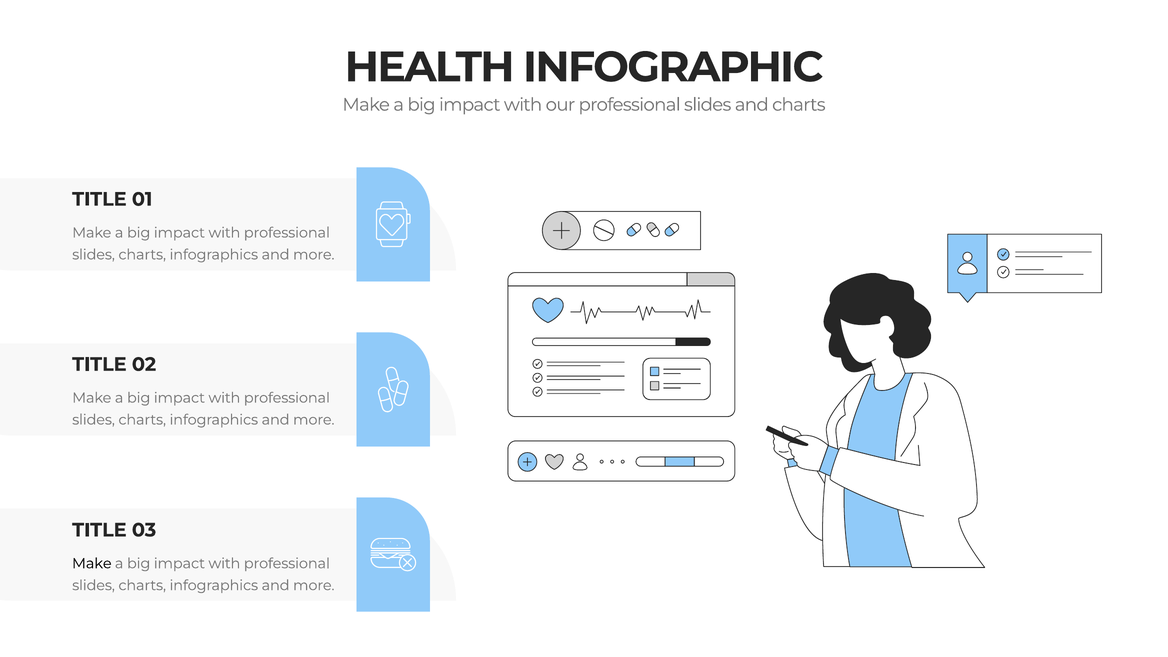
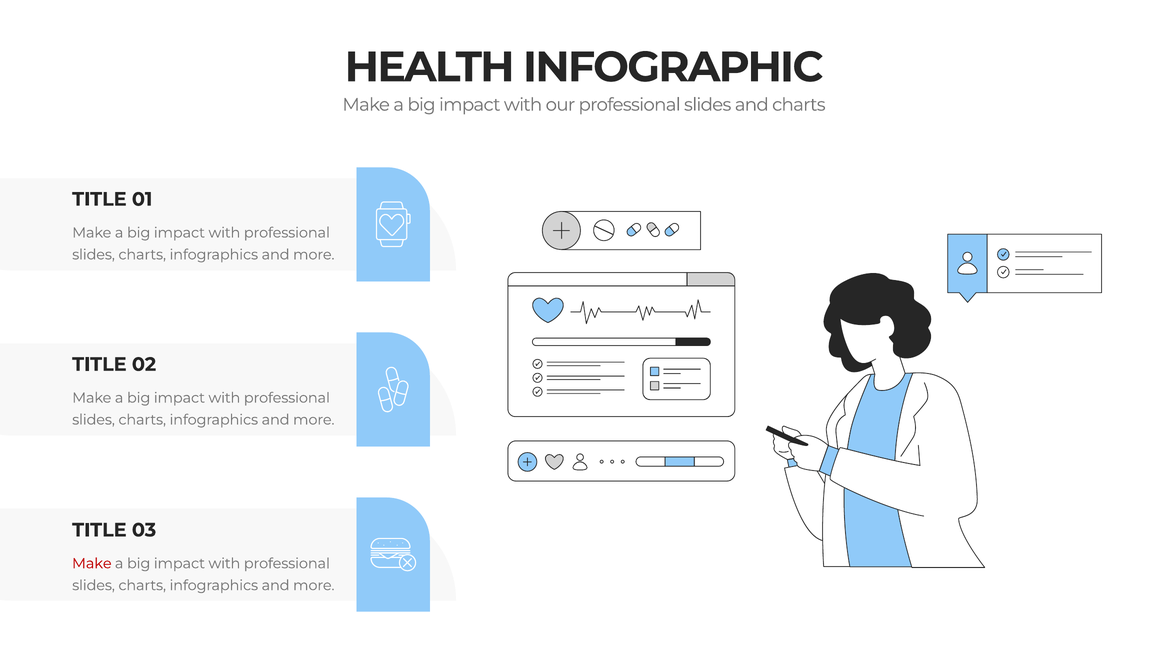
Make colour: black -> red (92, 564)
